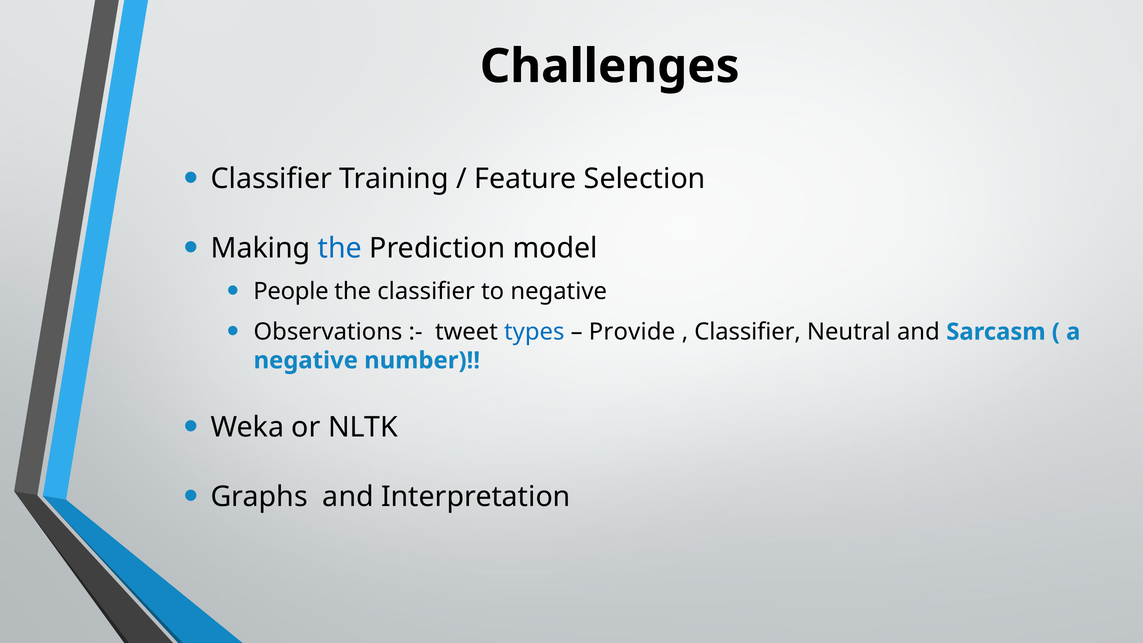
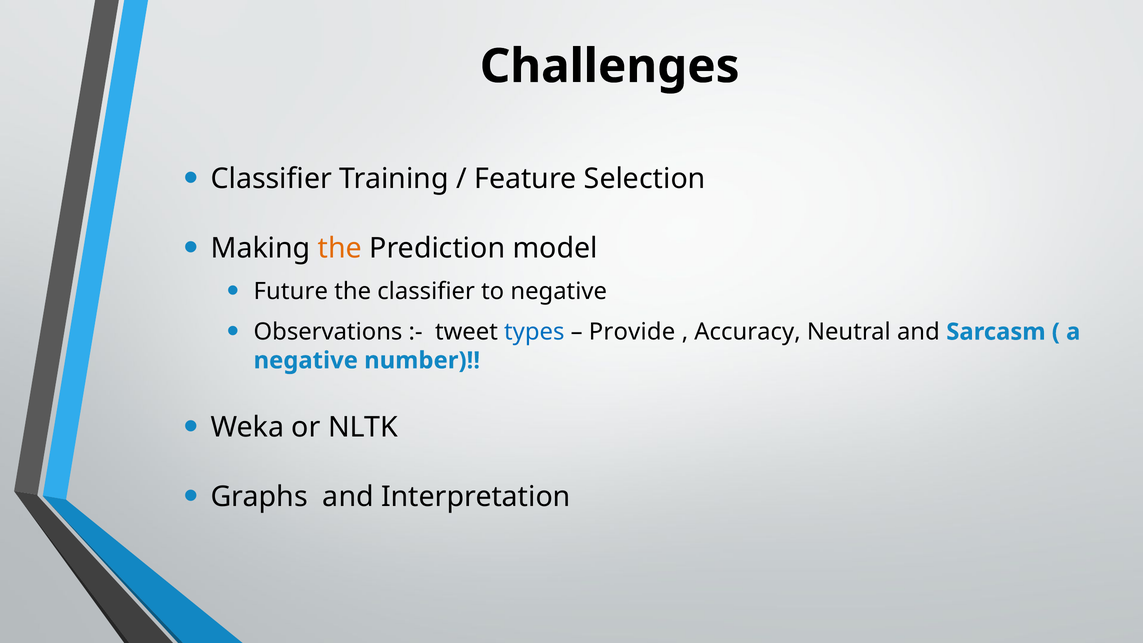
the colour: blue -> orange (340, 248)
People: People -> Future (291, 291)
Classifier: Classifier -> Accuracy (748, 332)
